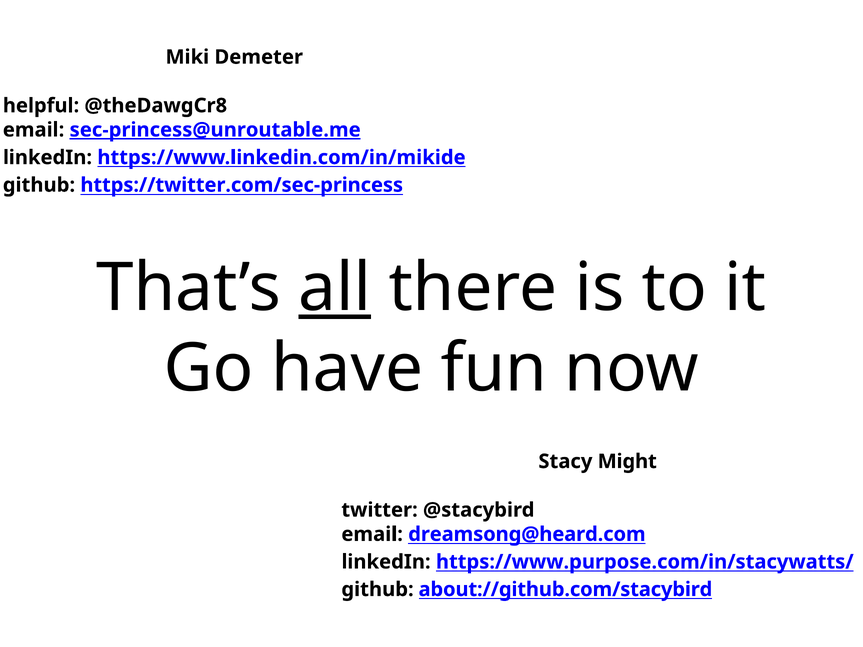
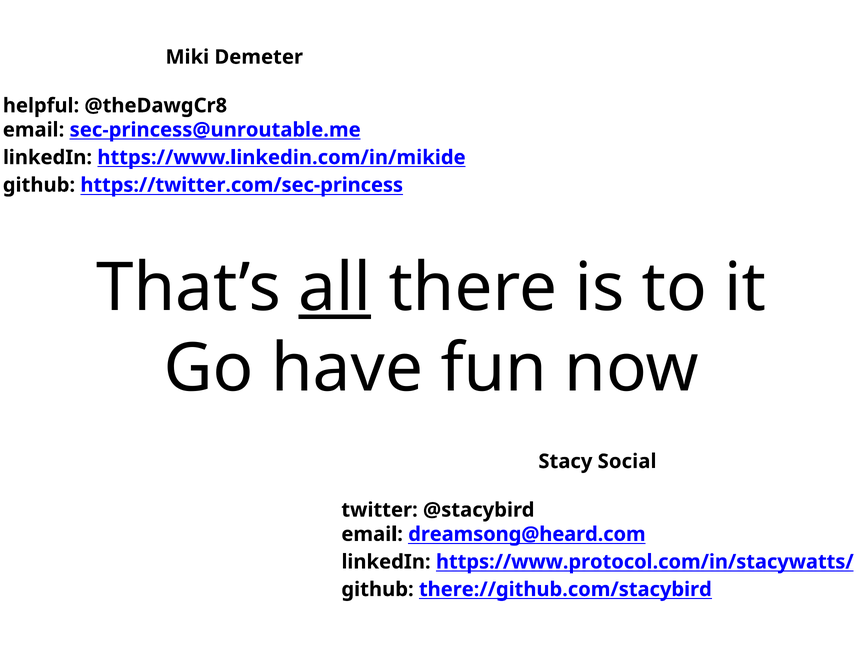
sec-princess@unroutable.me underline: present -> none (215, 130)
Might: Might -> Social (627, 462)
https://www.purpose.com/in/stacywatts/: https://www.purpose.com/in/stacywatts/ -> https://www.protocol.com/in/stacywatts/ (645, 562)
about://github.com/stacybird: about://github.com/stacybird -> there://github.com/stacybird (565, 590)
